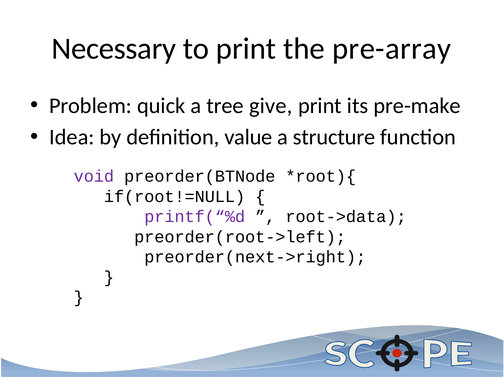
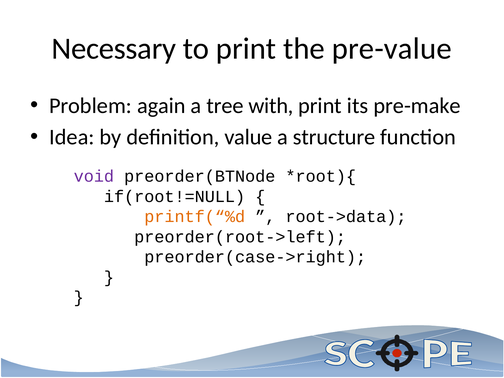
pre-array: pre-array -> pre-value (392, 49)
quick: quick -> again (161, 106)
give: give -> with (271, 106)
printf(“%d colour: purple -> orange (195, 217)
preorder(next->right: preorder(next->right -> preorder(case->right (255, 257)
